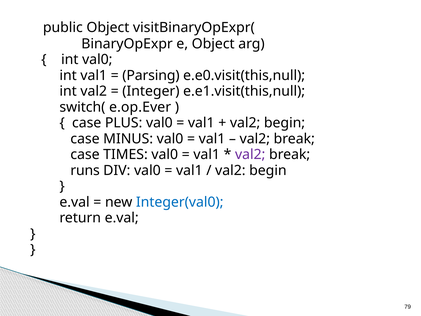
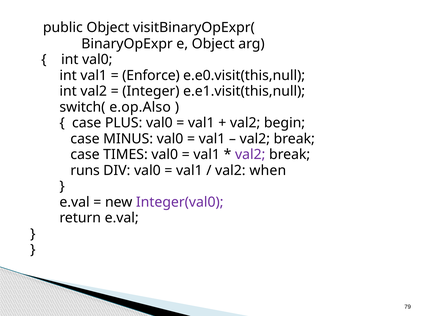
Parsing: Parsing -> Enforce (151, 75)
e.op.Ever: e.op.Ever -> e.op.Also (140, 107)
begin: begin -> when (268, 170)
Integer(val0 colour: blue -> purple (180, 202)
